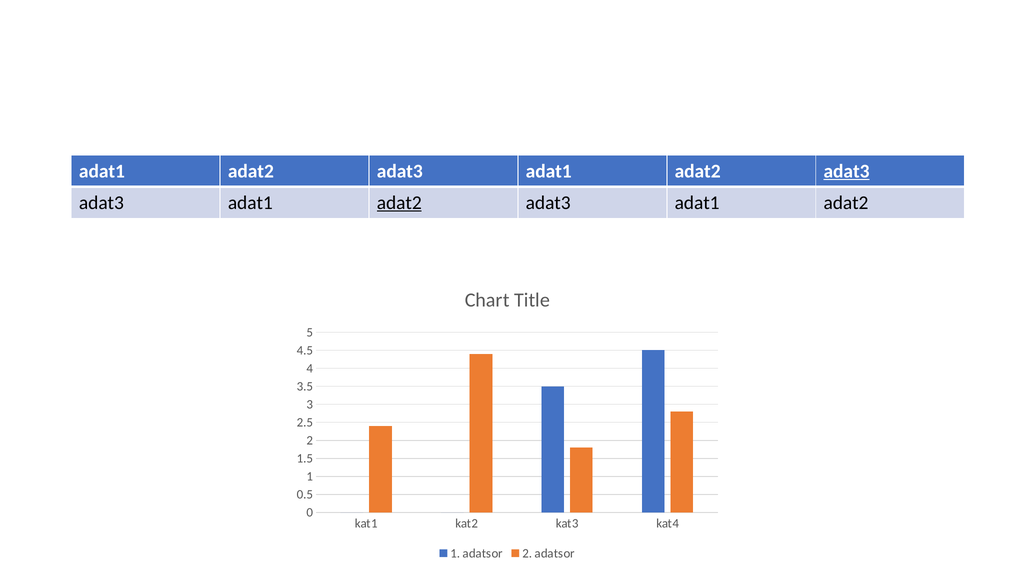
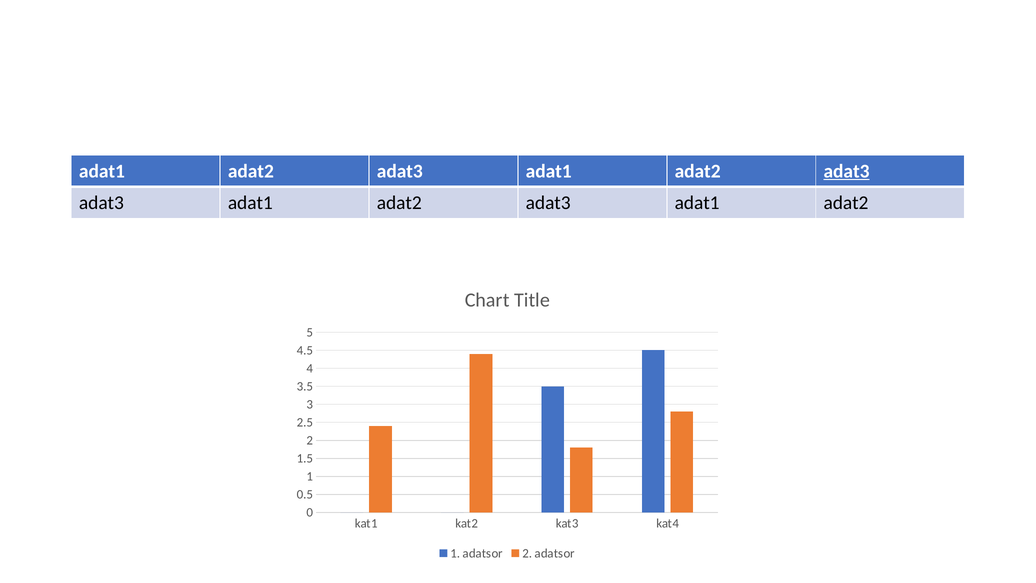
adat2 underline: present -> none (399, 203)
